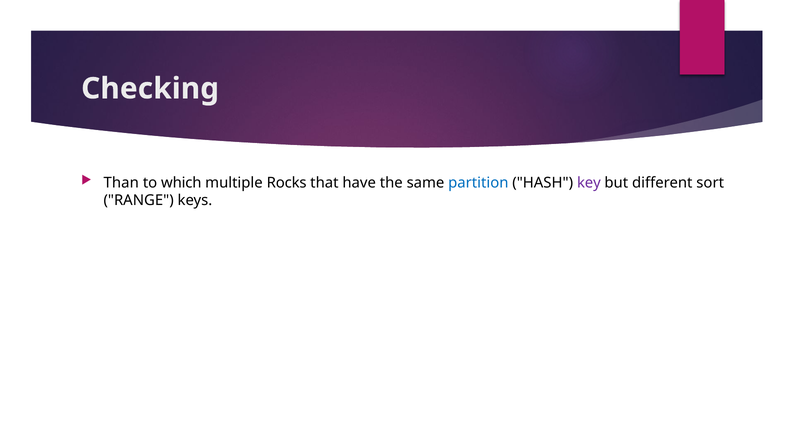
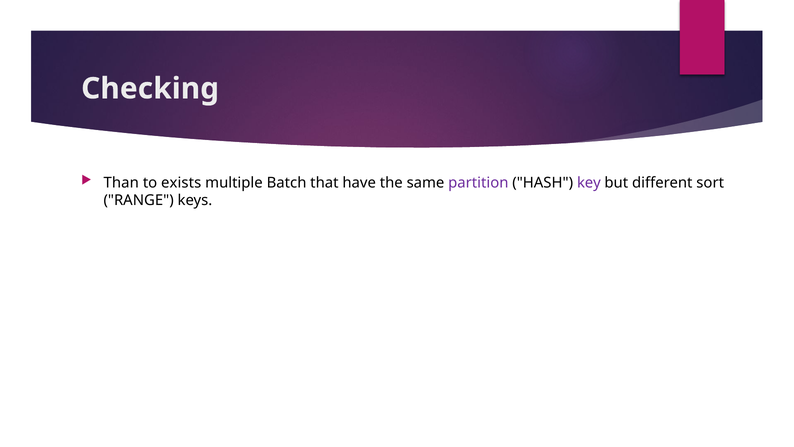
which: which -> exists (181, 183)
Rocks: Rocks -> Batch (287, 183)
partition colour: blue -> purple (478, 183)
